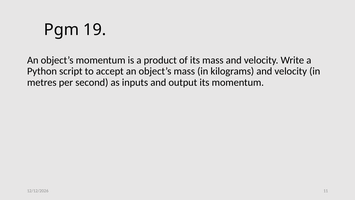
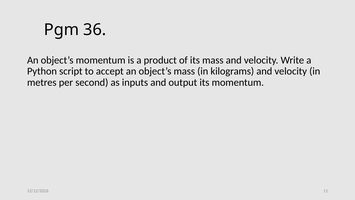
19: 19 -> 36 (95, 30)
